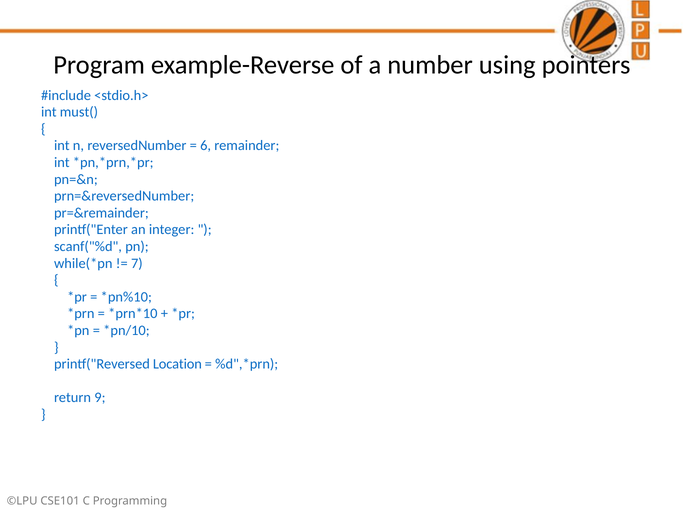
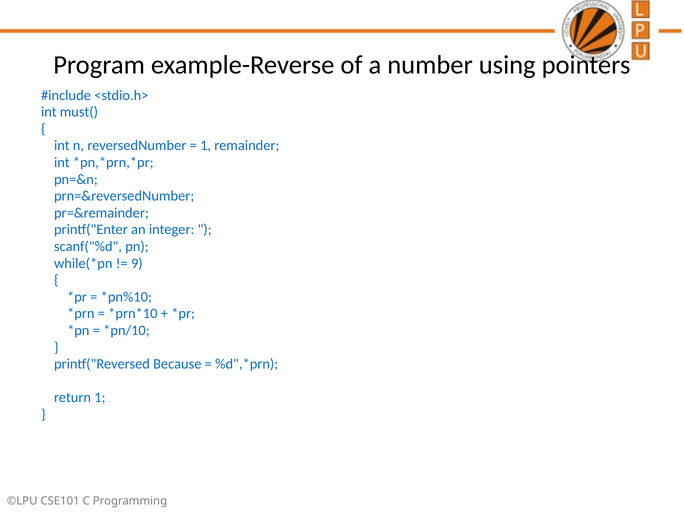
6: 6 -> 1 (206, 146)
7: 7 -> 9 (137, 263)
Location: Location -> Because (177, 364)
return 9: 9 -> 1 (100, 398)
